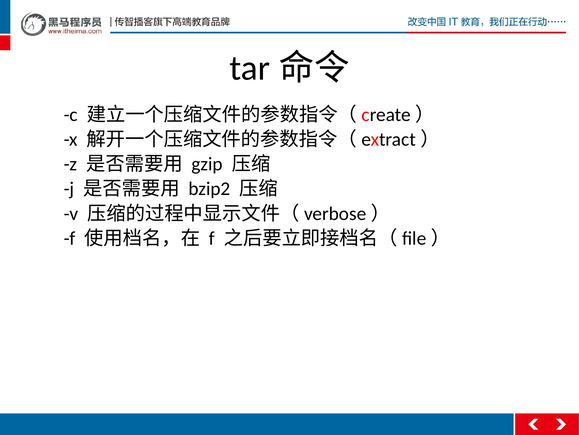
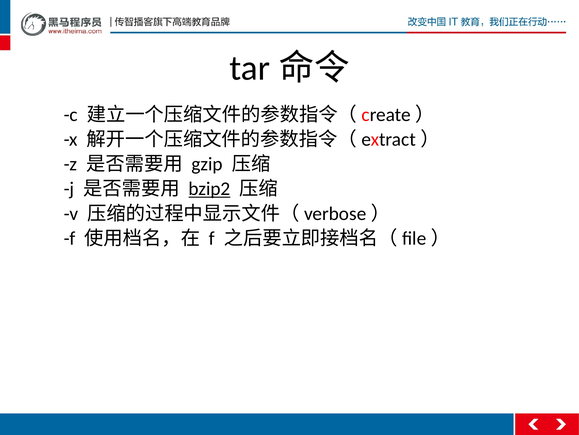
bzip2 underline: none -> present (209, 189)
